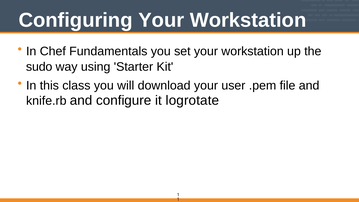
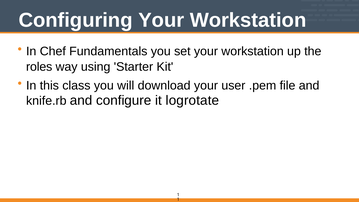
sudo: sudo -> roles (39, 67)
